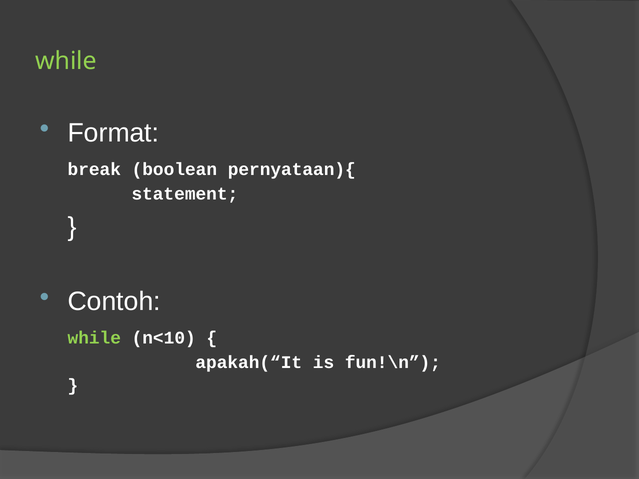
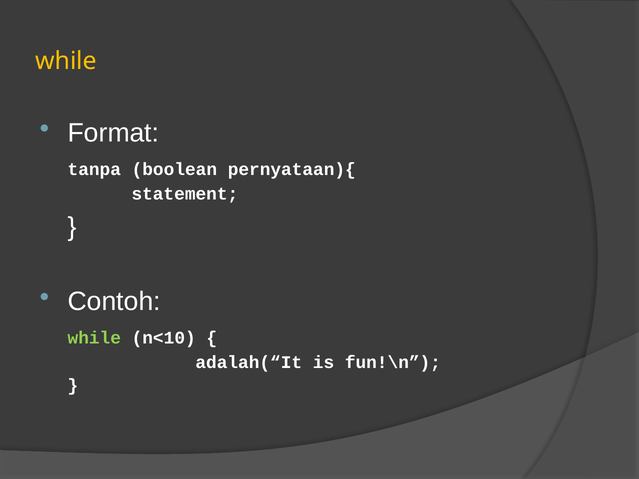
while colour: light green -> yellow (66, 61)
break: break -> tanpa (94, 169)
apakah(“It: apakah(“It -> adalah(“It (249, 363)
